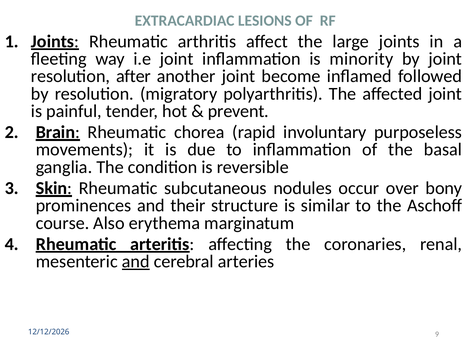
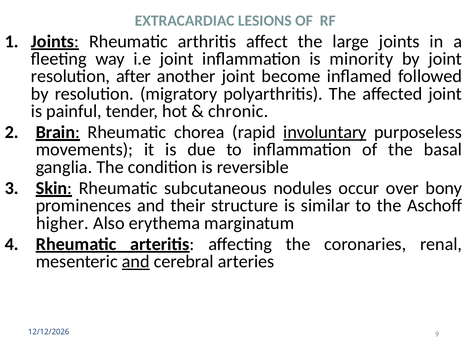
prevent: prevent -> chronic (238, 111)
involuntary underline: none -> present (325, 132)
course: course -> higher (62, 223)
